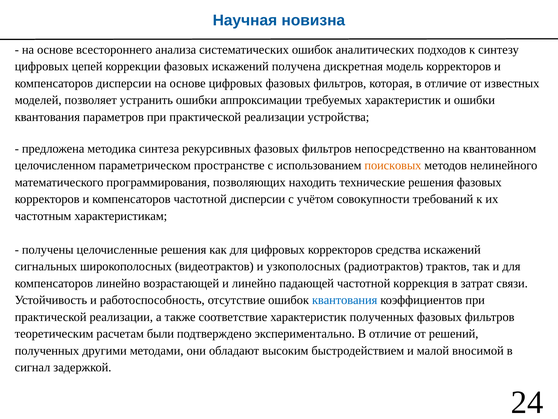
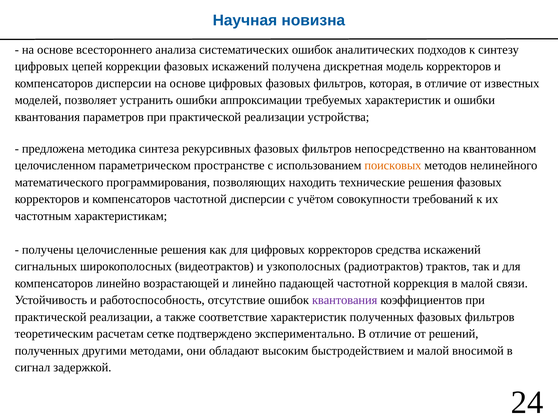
в затрат: затрат -> малой (477, 283)
квантования colour: blue -> purple (345, 300)
были: были -> сетке (160, 333)
